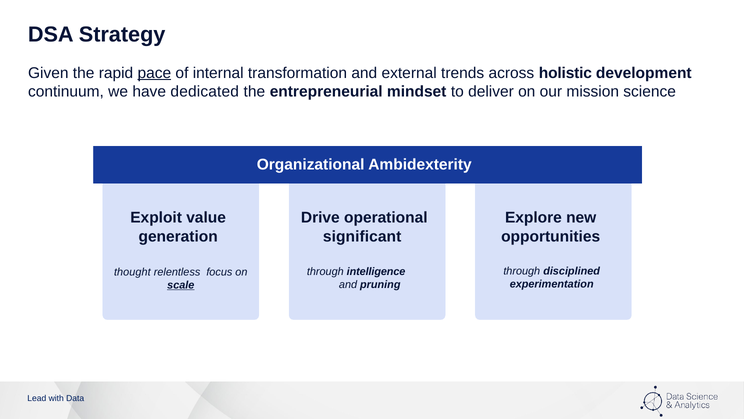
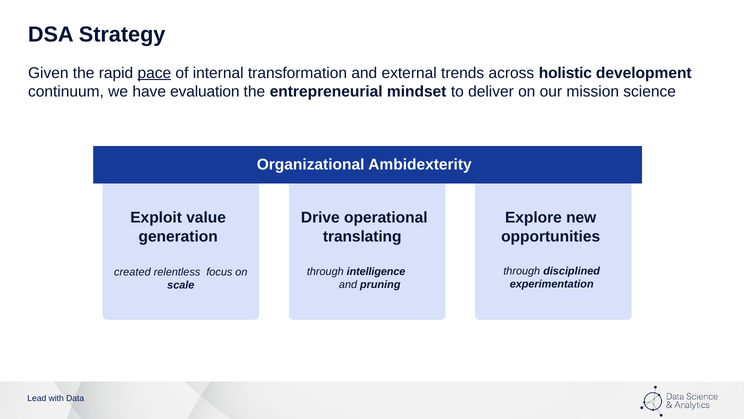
dedicated: dedicated -> evaluation (205, 91)
significant: significant -> translating (362, 236)
thought: thought -> created (132, 272)
scale underline: present -> none (181, 285)
